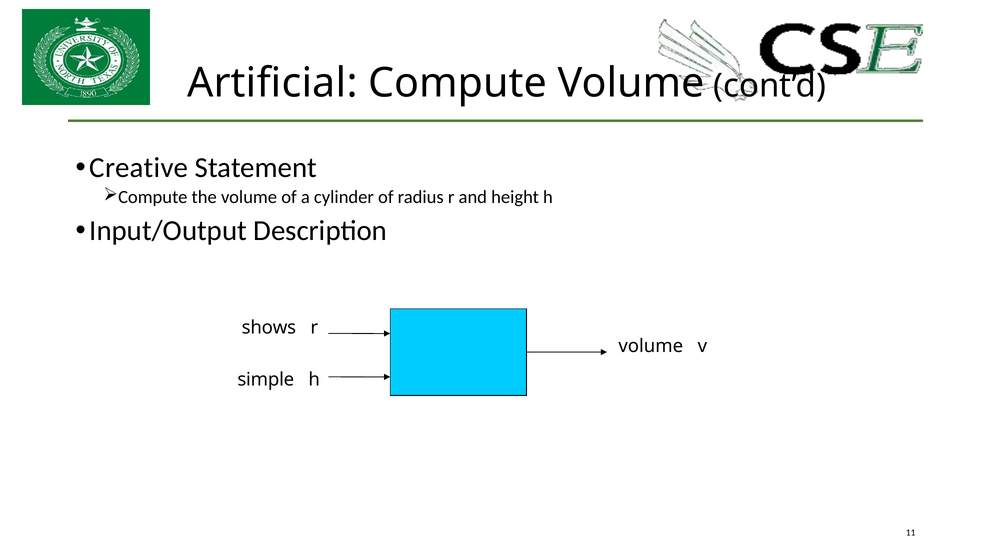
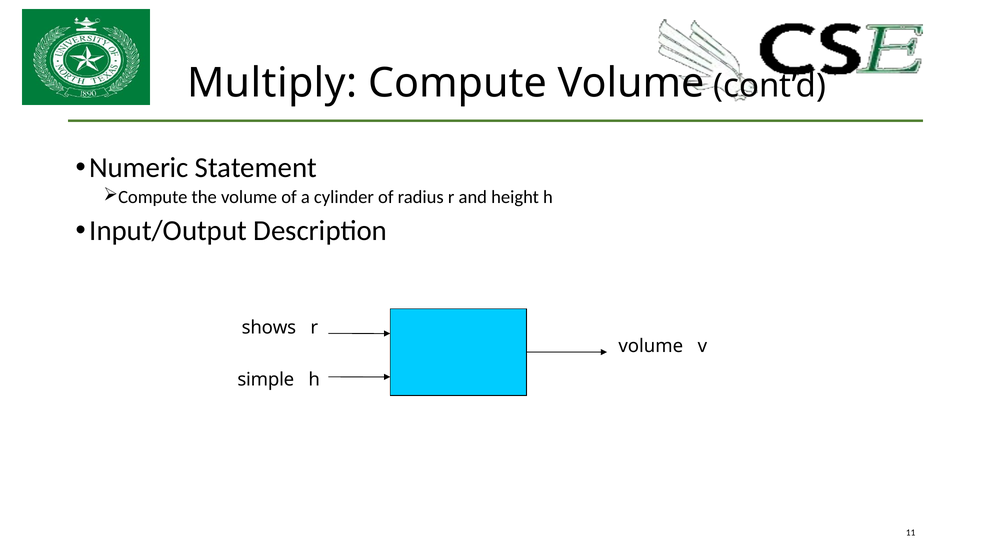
Artificial: Artificial -> Multiply (272, 83)
Creative: Creative -> Numeric (139, 168)
